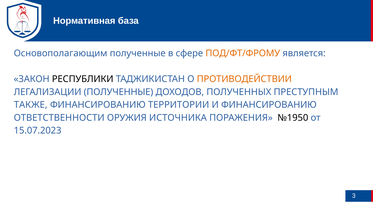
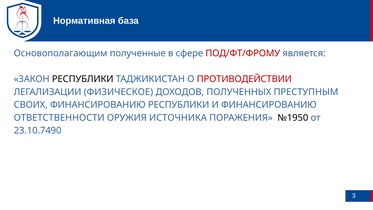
ПОД/ФТ/ФРОМУ colour: orange -> red (243, 53)
ПРОТИВОДЕЙСТВИИ colour: orange -> red (244, 79)
ЛЕГАЛИЗАЦИИ ПОЛУЧЕННЫЕ: ПОЛУЧЕННЫЕ -> ФИЗИЧЕСКОЕ (118, 92)
ТАКЖЕ: ТАКЖЕ -> СВОИХ (31, 105)
ФИНАНСИРОВАНИЮ ТЕРРИТОРИИ: ТЕРРИТОРИИ -> РЕСПУБЛИКИ (179, 105)
15.07.2023: 15.07.2023 -> 23.10.7490 (38, 130)
